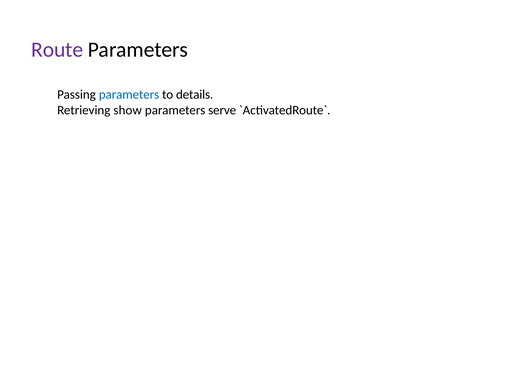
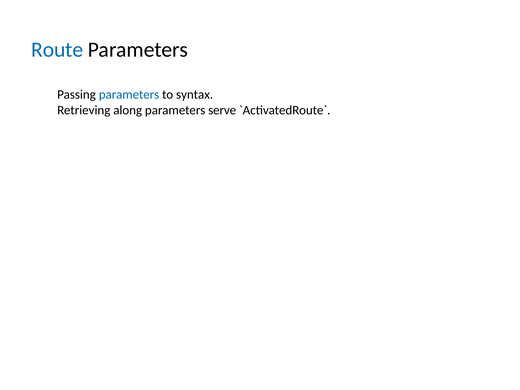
Route colour: purple -> blue (57, 50)
details: details -> syntax (195, 94)
show: show -> along (128, 110)
